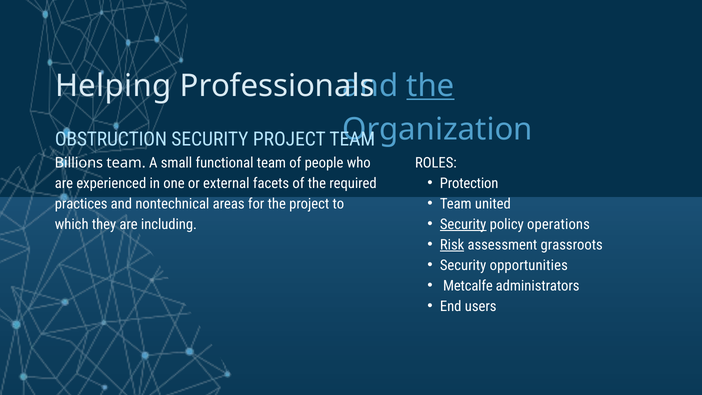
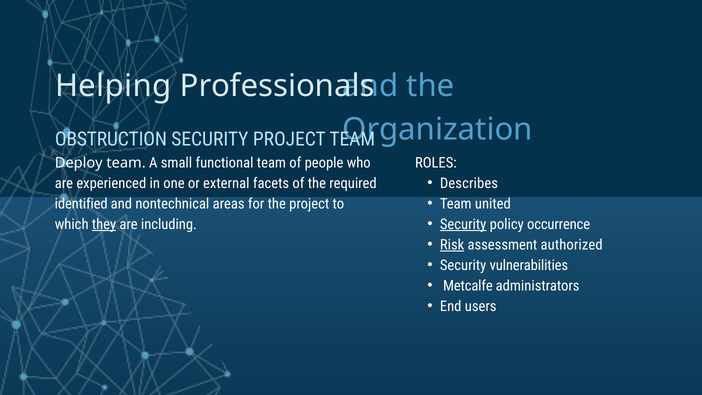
the underline: present -> none (430, 86)
Billions: Billions -> Deploy (79, 163)
Protection: Protection -> Describes (469, 183)
practices: practices -> identified (81, 204)
operations: operations -> occurrence (559, 224)
they underline: none -> present (104, 224)
grassroots: grassroots -> authorized (572, 245)
opportunities: opportunities -> vulnerabilities (529, 265)
